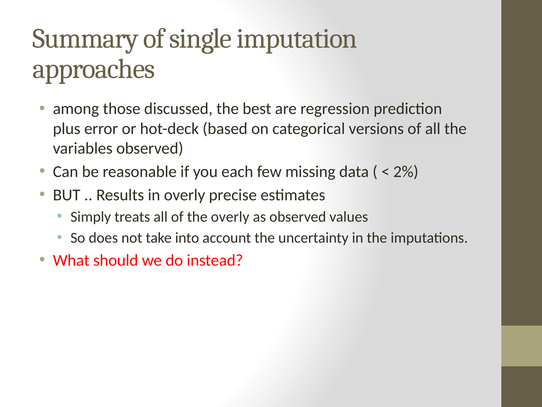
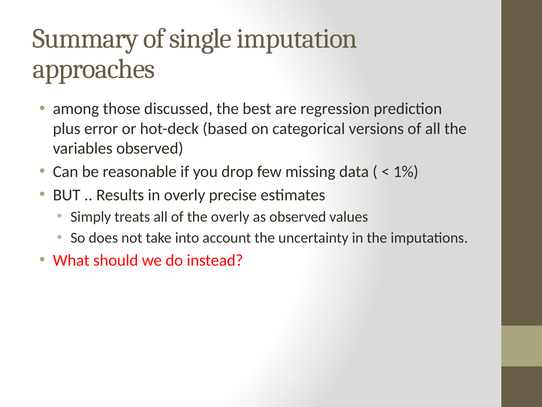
each: each -> drop (237, 171)
2%: 2% -> 1% (406, 171)
